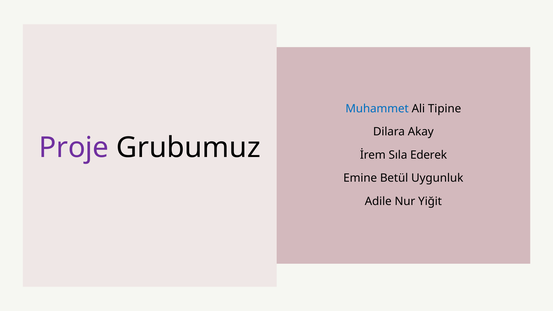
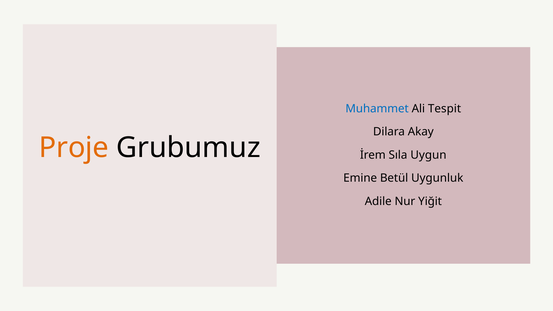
Tipine: Tipine -> Tespit (445, 109)
Proje colour: purple -> orange (74, 148)
Ederek: Ederek -> Uygun (428, 155)
